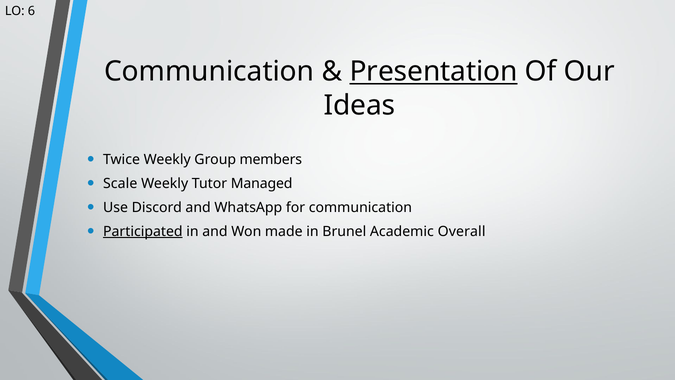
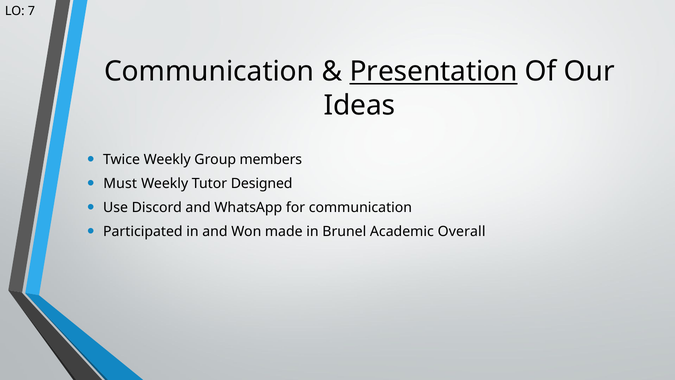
6: 6 -> 7 (31, 11)
Scale: Scale -> Must (120, 184)
Managed: Managed -> Designed (262, 184)
Participated underline: present -> none (143, 231)
